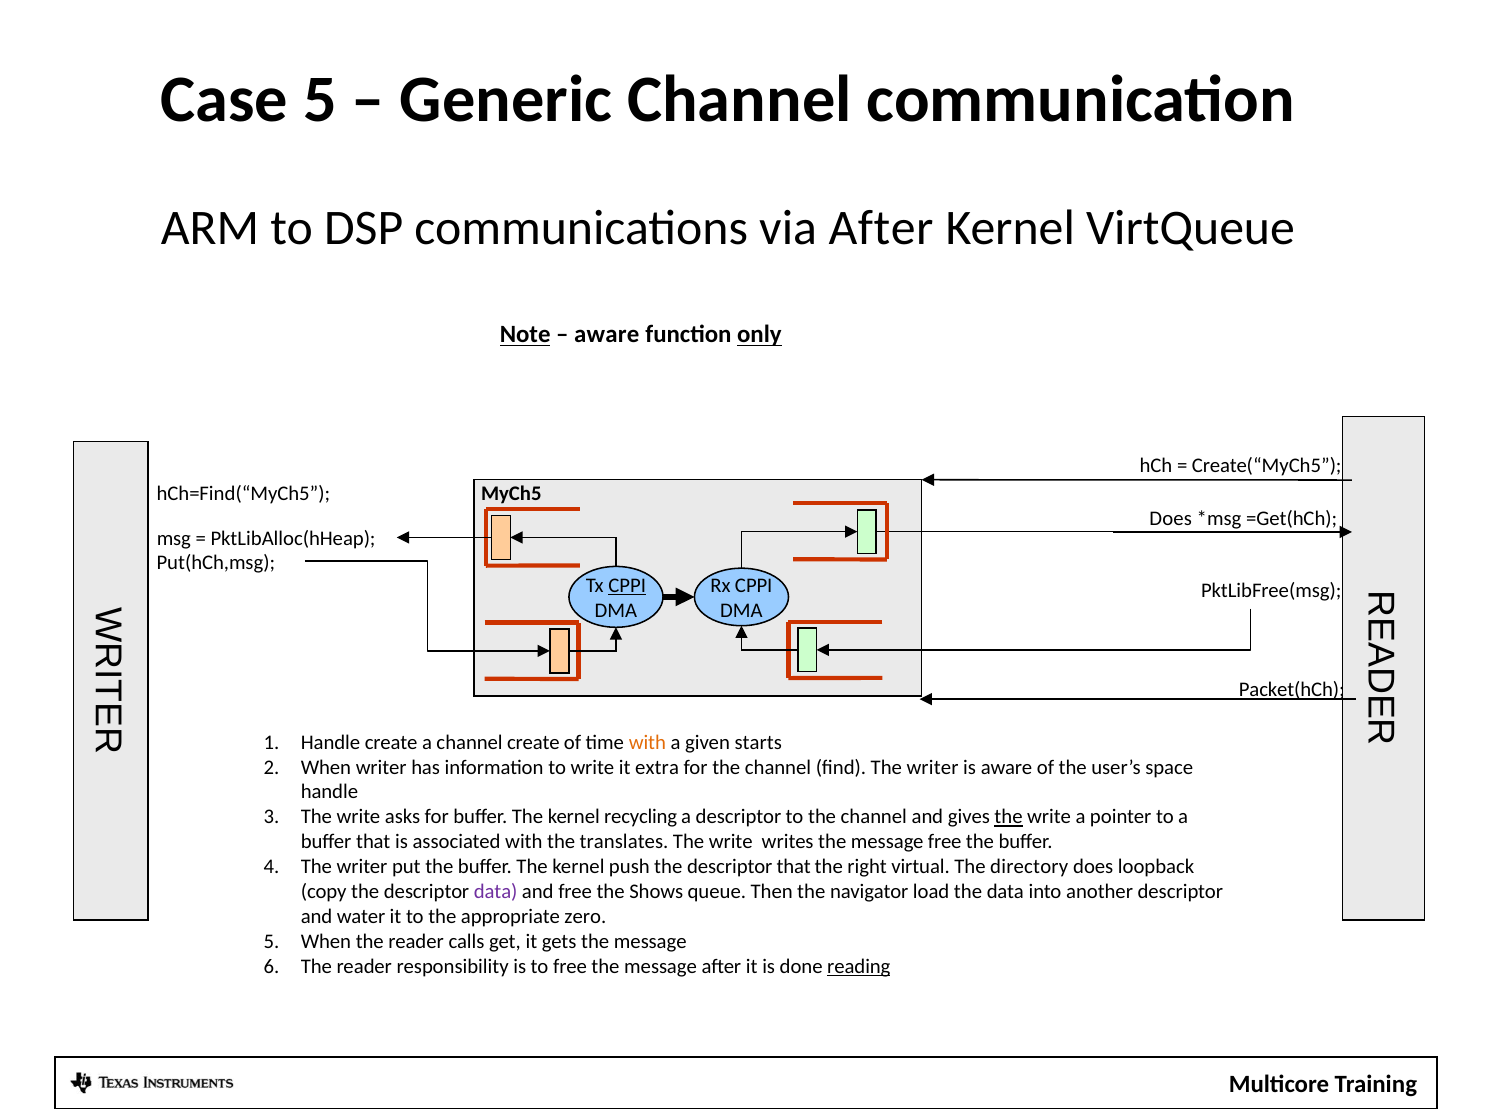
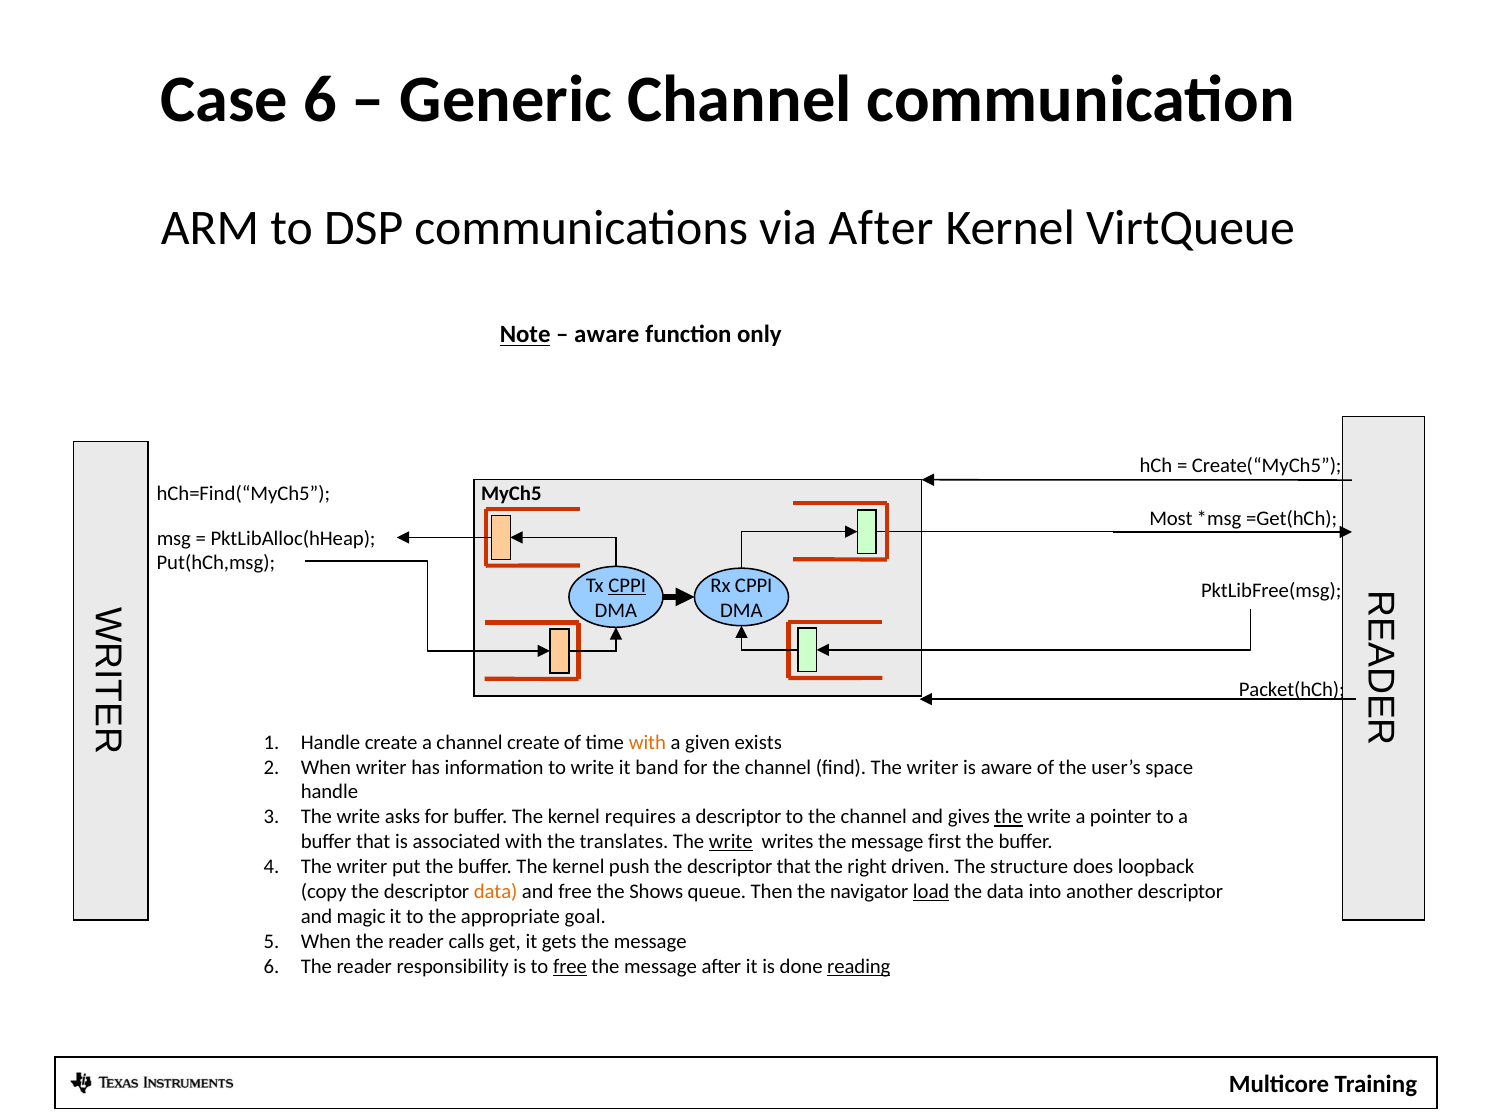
Case 5: 5 -> 6 (320, 100)
only underline: present -> none (759, 335)
Does: Does -> Most (1171, 519)
starts: starts -> exists (758, 743)
extra: extra -> band (657, 768)
recycling: recycling -> requires (640, 818)
write underline: none -> present (731, 843)
message free: free -> first (945, 843)
virtual: virtual -> driven (921, 867)
directory: directory -> structure (1029, 867)
data colour: purple -> orange (496, 892)
load underline: none -> present (931, 892)
water: water -> magic (361, 917)
zero: zero -> goal (585, 917)
free underline: none -> present (570, 967)
